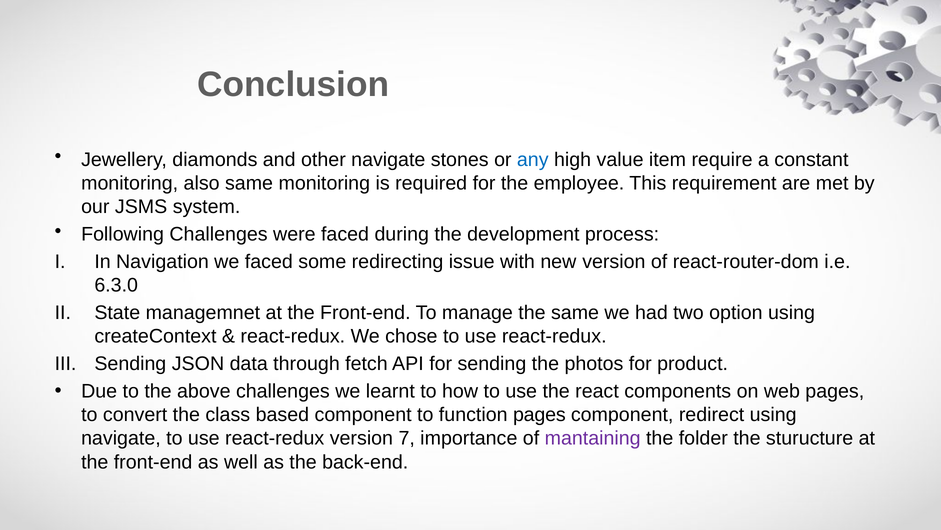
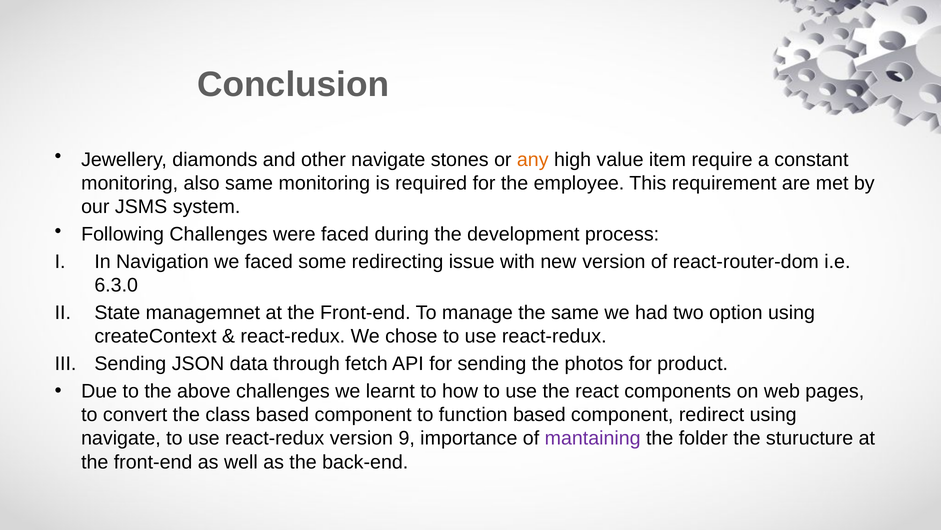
any colour: blue -> orange (533, 159)
function pages: pages -> based (539, 414)
7: 7 -> 9 (407, 438)
